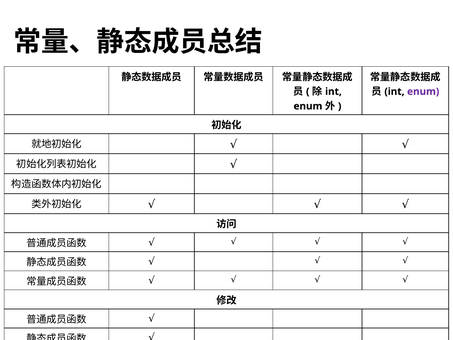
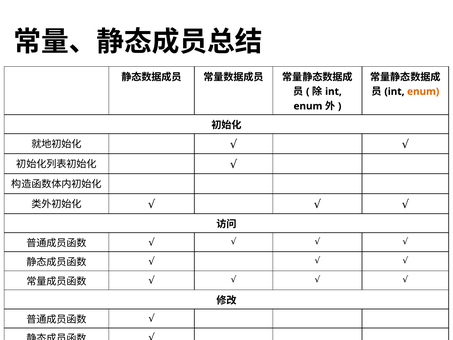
enum colour: purple -> orange (423, 91)
